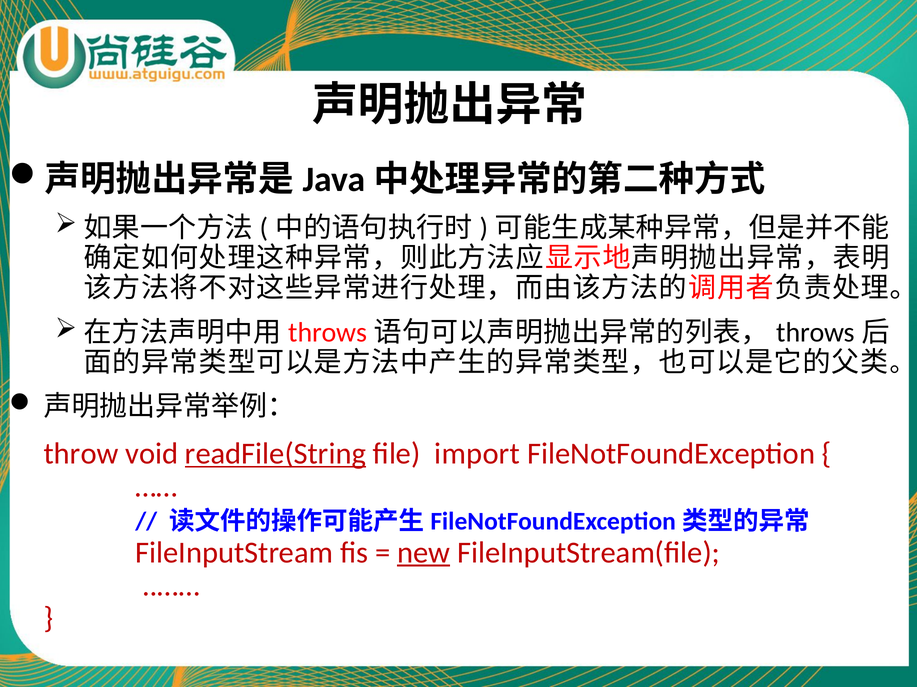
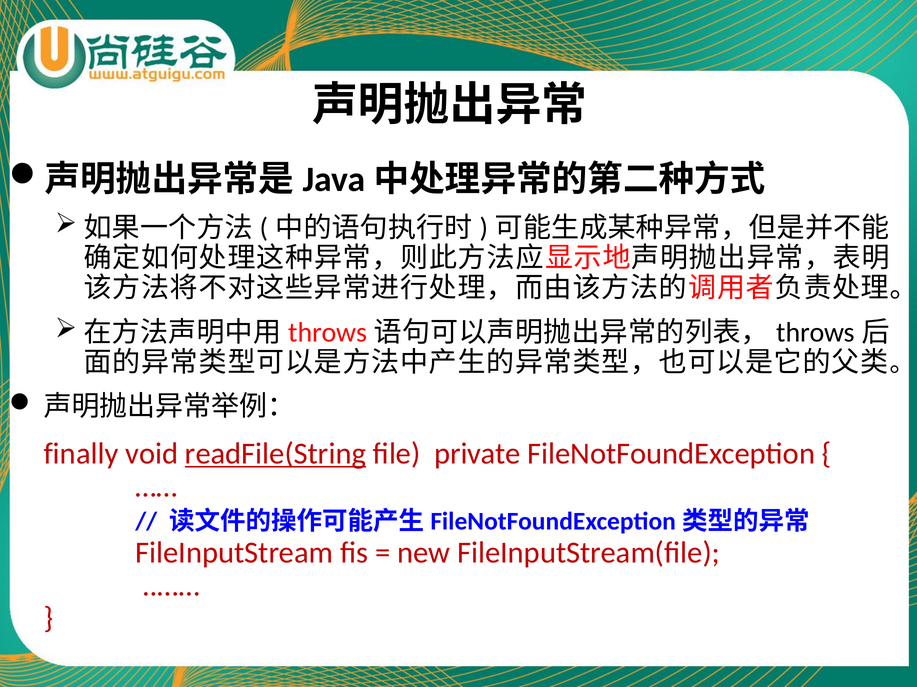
throw: throw -> finally (81, 454)
import: import -> private (477, 454)
new underline: present -> none (424, 553)
